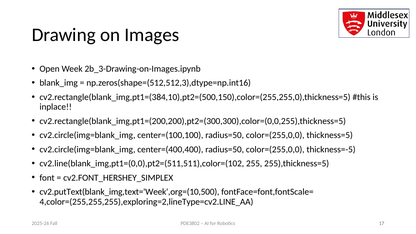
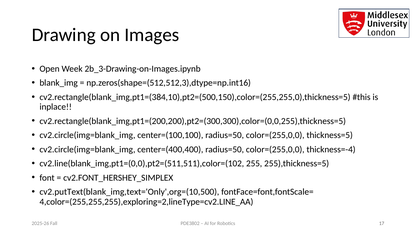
thickness=-5: thickness=-5 -> thickness=-4 (331, 149)
cv2.putText(blank_img,text='Week',org=(10,500: cv2.putText(blank_img,text='Week',org=(10,500 -> cv2.putText(blank_img,text='Only',org=(10,500 (129, 192)
